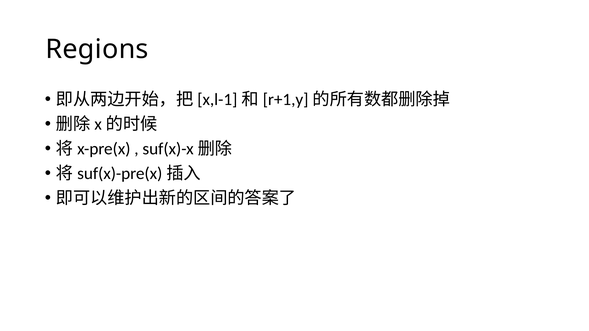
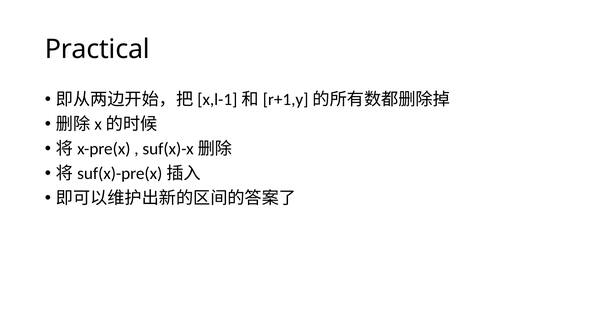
Regions: Regions -> Practical (97, 49)
